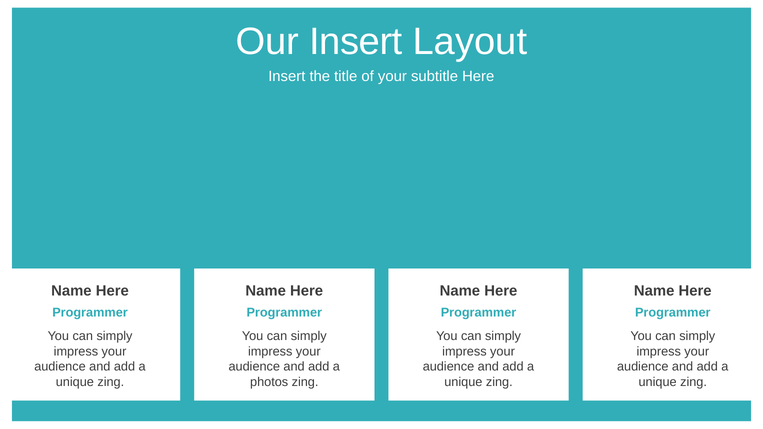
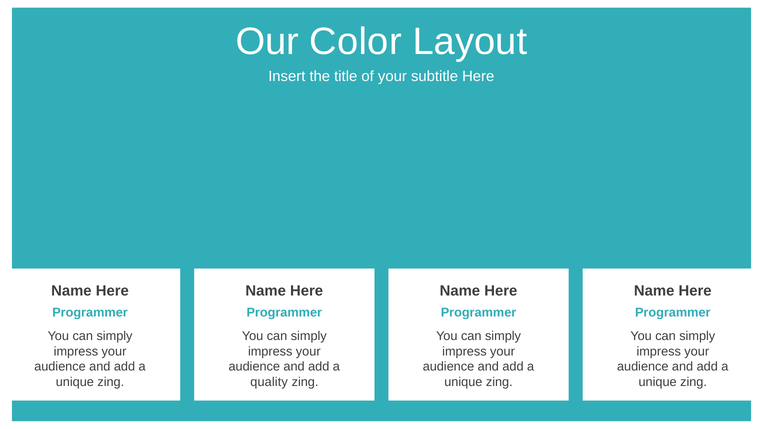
Our Insert: Insert -> Color (355, 42)
photos: photos -> quality (269, 382)
